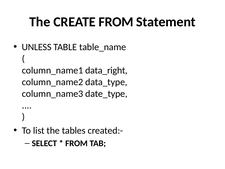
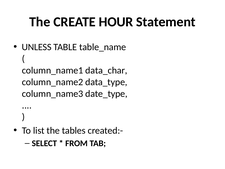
CREATE FROM: FROM -> HOUR (116, 22)
data_right: data_right -> data_char (106, 70)
